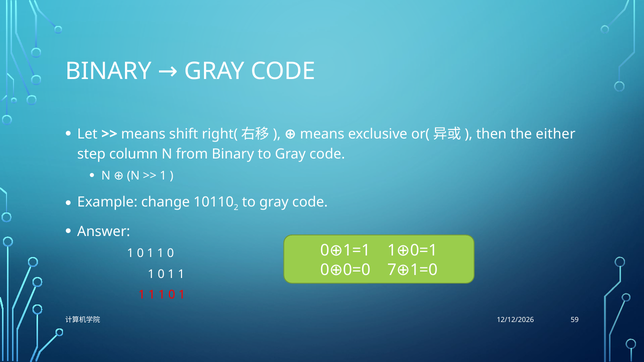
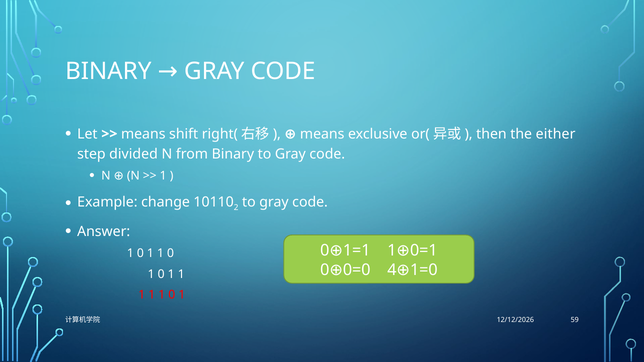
column: column -> divided (134, 154)
7: 7 -> 4 (392, 270)
